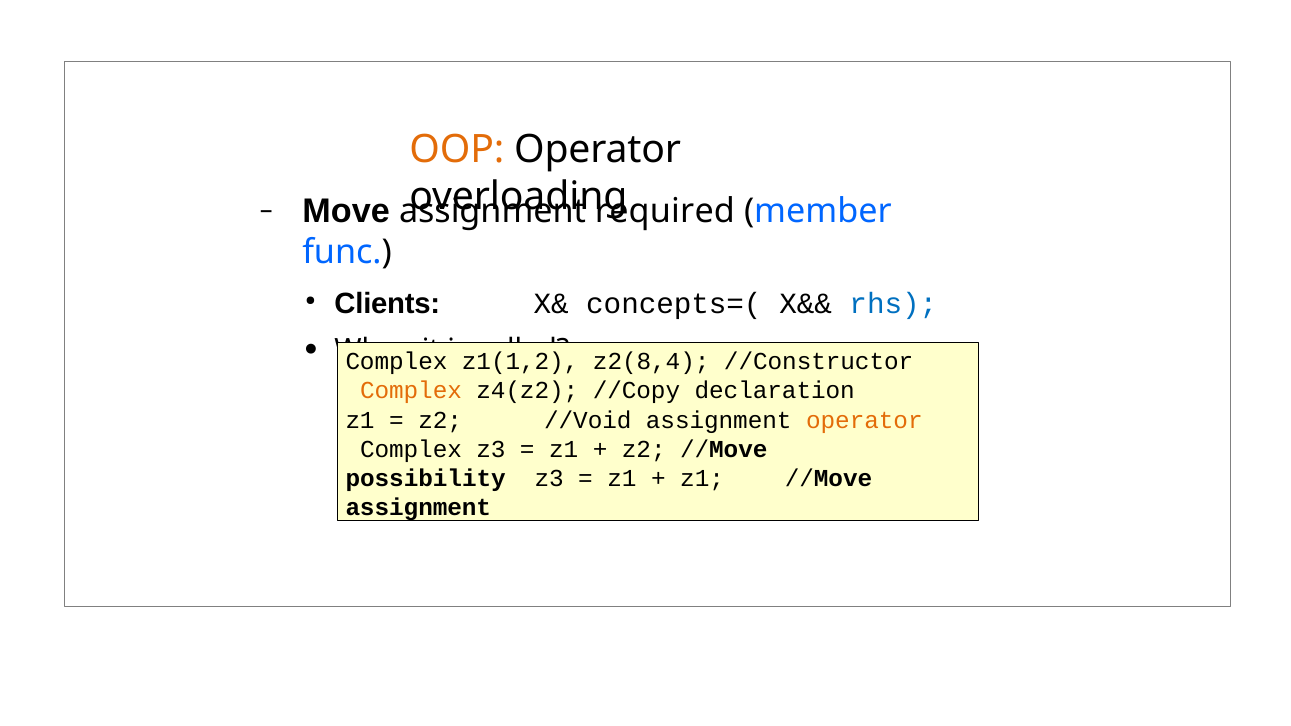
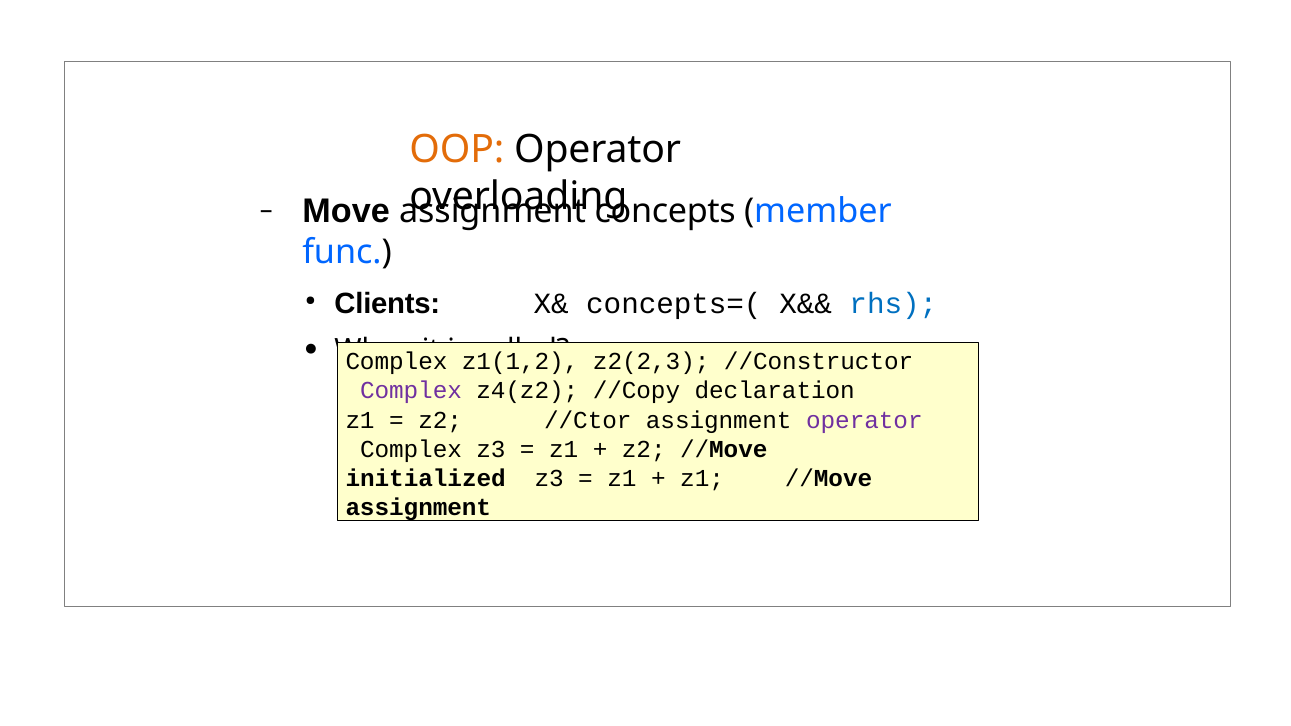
required: required -> concepts (665, 211)
z2(8,4: z2(8,4 -> z2(2,3 (651, 362)
Complex colour: orange -> purple (411, 391)
//Void: //Void -> //Ctor (588, 420)
operator colour: orange -> purple (864, 420)
possibility: possibility -> initialized (426, 479)
